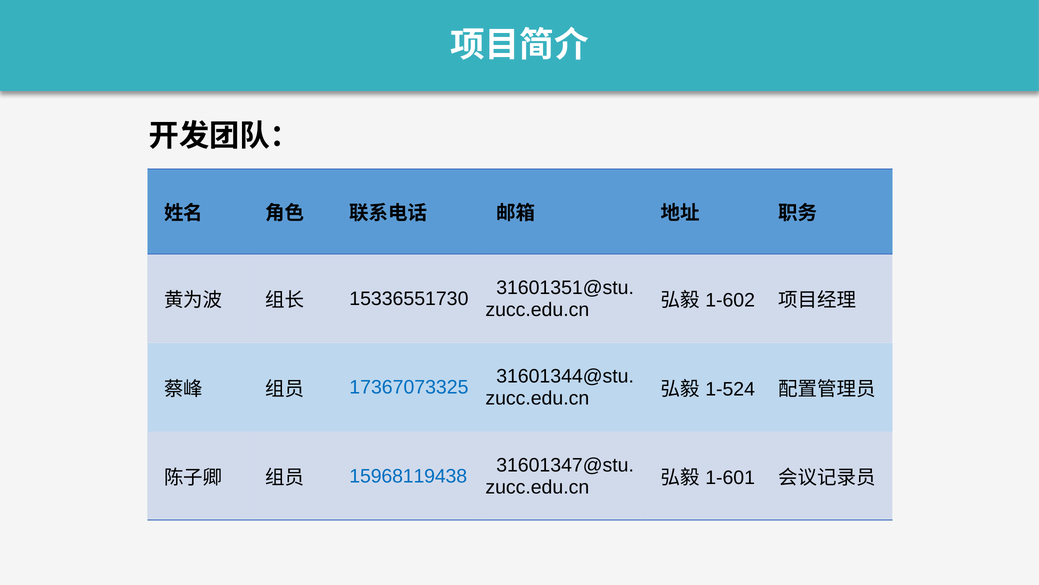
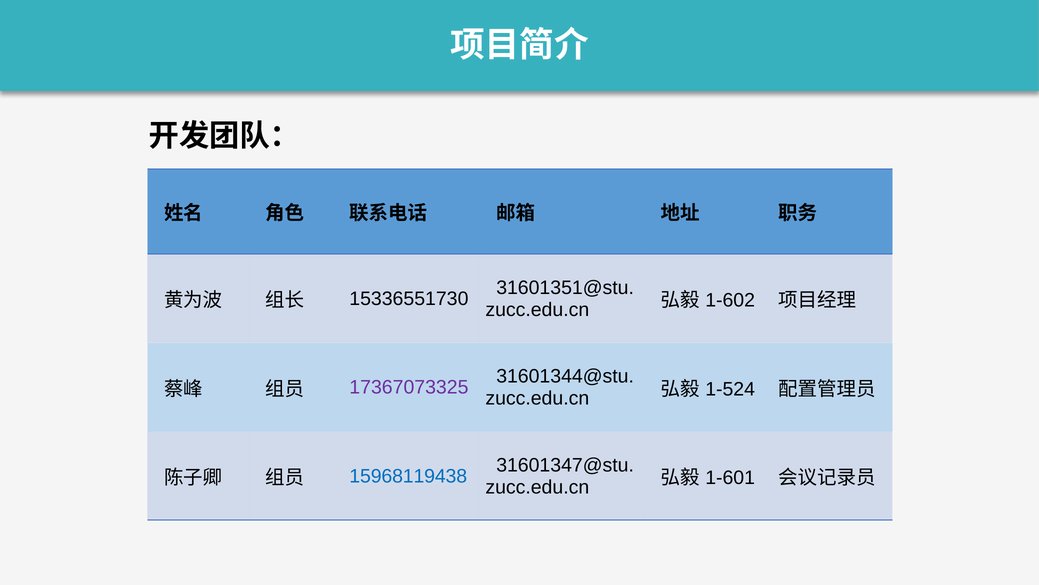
17367073325 colour: blue -> purple (409, 387)
